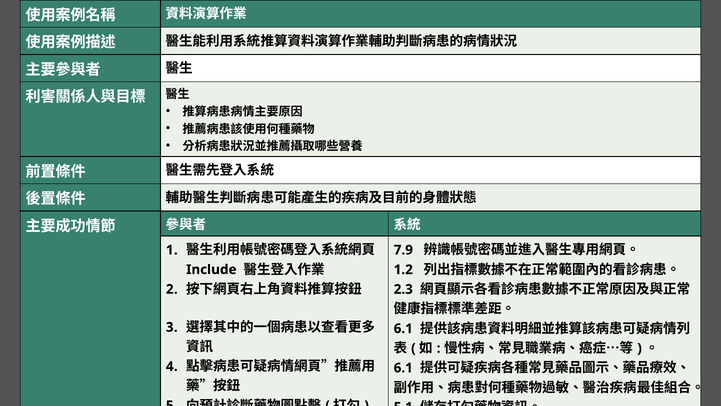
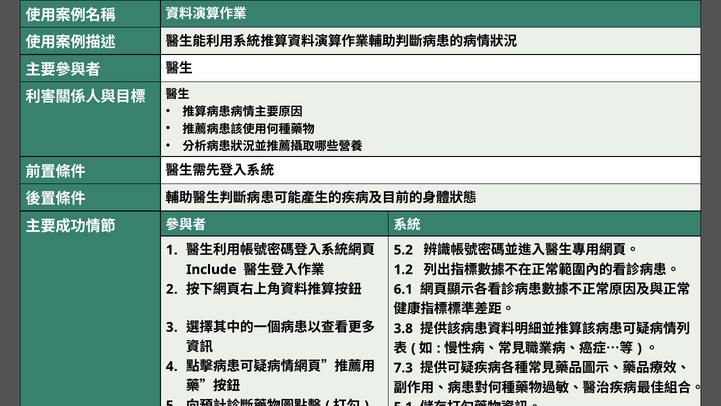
7.9: 7.9 -> 5.2 (403, 250)
2.3: 2.3 -> 6.1 (403, 289)
6.1: 6.1 -> 3.8 (403, 328)
6.1: 6.1 -> 7.3 (403, 368)
